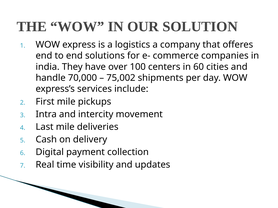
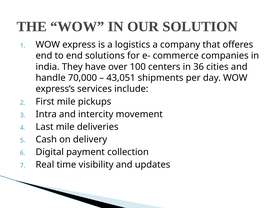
60: 60 -> 36 (199, 67)
75,002: 75,002 -> 43,051 (121, 78)
